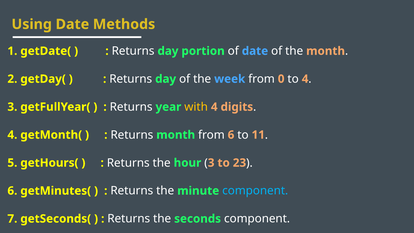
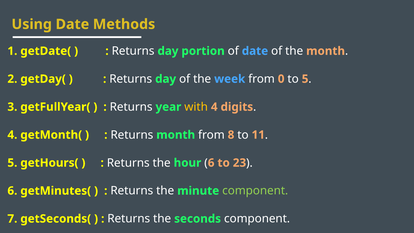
to 4: 4 -> 5 (305, 79)
from 6: 6 -> 8 (231, 135)
3: 3 -> 6 (211, 163)
component colour: light blue -> light green (255, 191)
